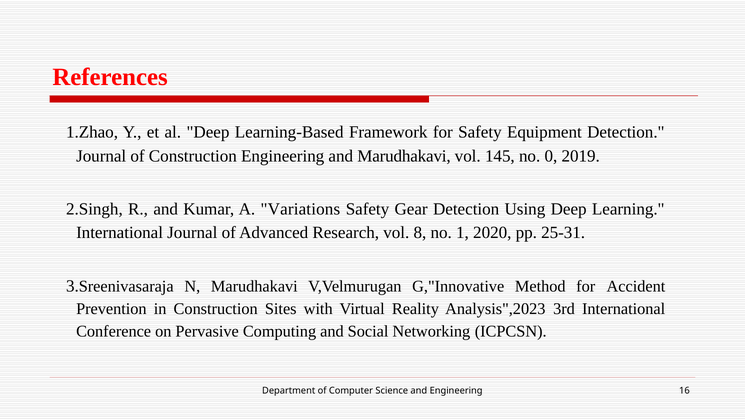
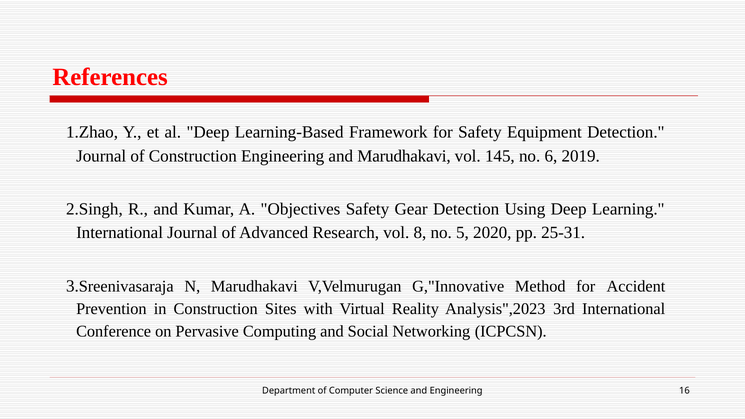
0: 0 -> 6 (551, 156)
Variations: Variations -> Objectives (300, 209)
1: 1 -> 5 (462, 233)
